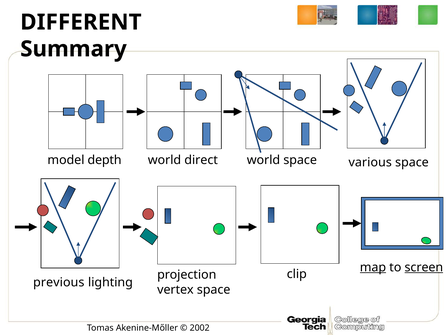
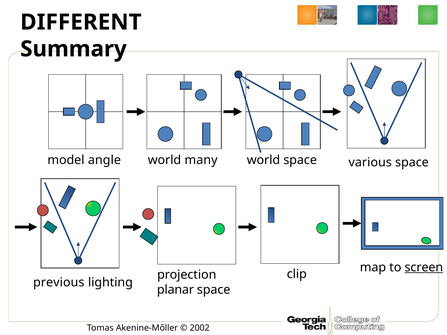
depth: depth -> angle (104, 160)
direct: direct -> many (201, 160)
map underline: present -> none (373, 268)
vertex: vertex -> planar (175, 290)
